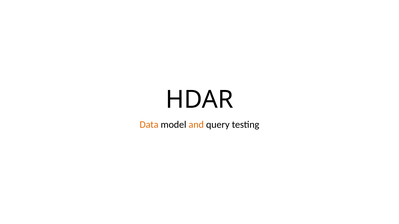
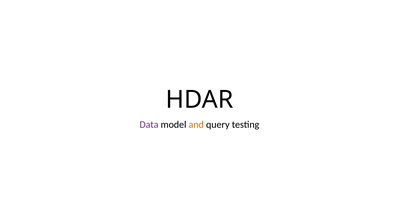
Data colour: orange -> purple (149, 125)
